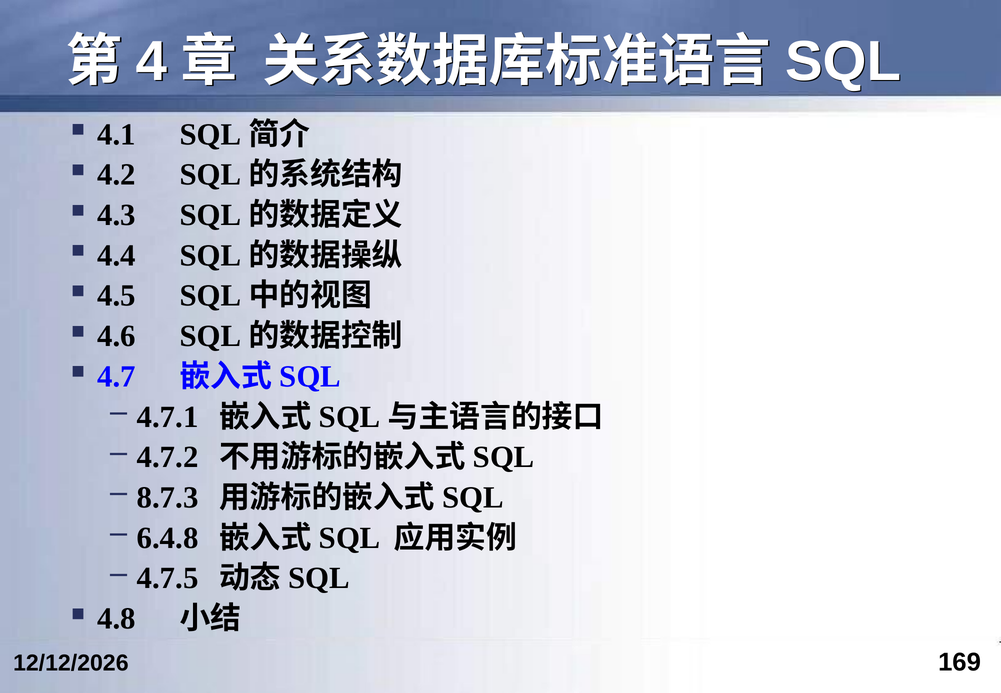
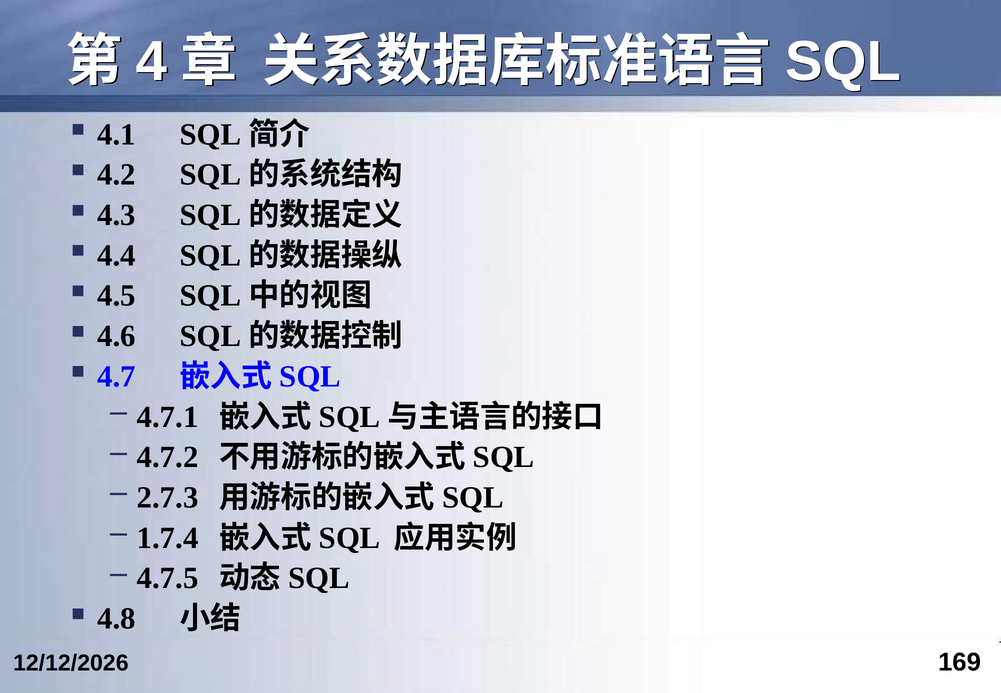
8.7.3: 8.7.3 -> 2.7.3 (168, 498)
6.4.8: 6.4.8 -> 1.7.4 (168, 538)
